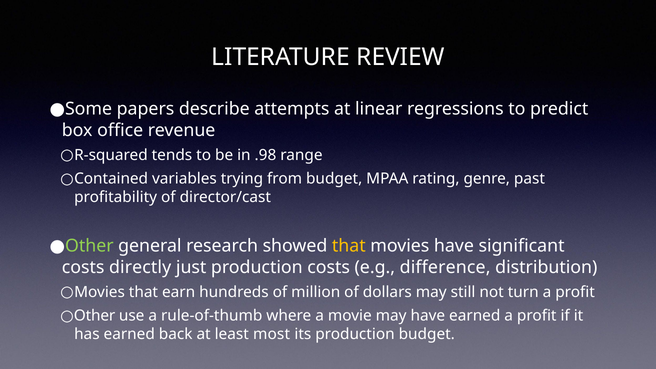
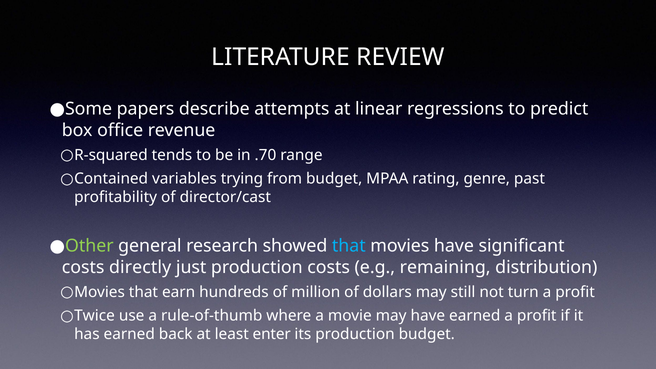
.98: .98 -> .70 (265, 155)
that colour: yellow -> light blue (349, 246)
difference: difference -> remaining (445, 267)
Other: Other -> Twice (95, 316)
most: most -> enter (272, 334)
